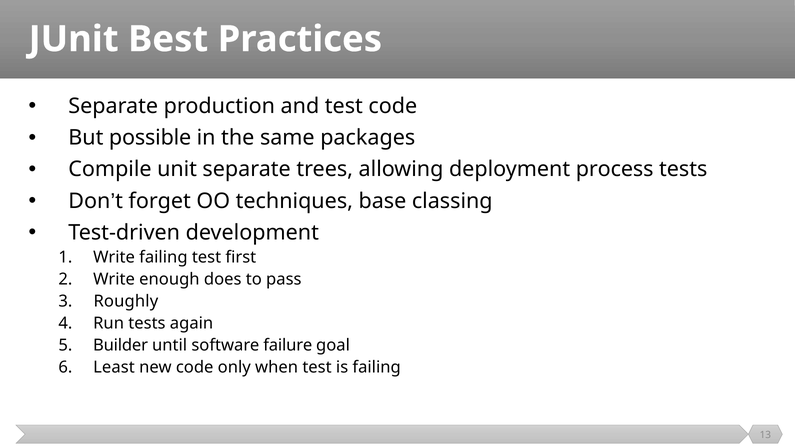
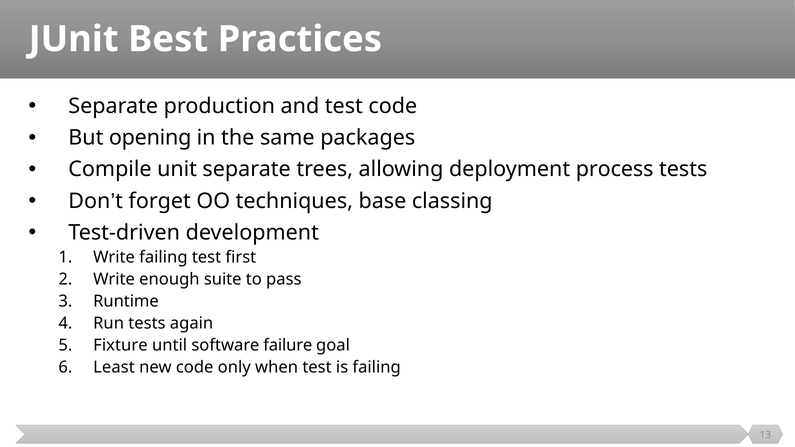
possible: possible -> opening (150, 138)
does: does -> suite (223, 279)
Roughly: Roughly -> Runtime (126, 302)
Builder: Builder -> Fixture (120, 346)
